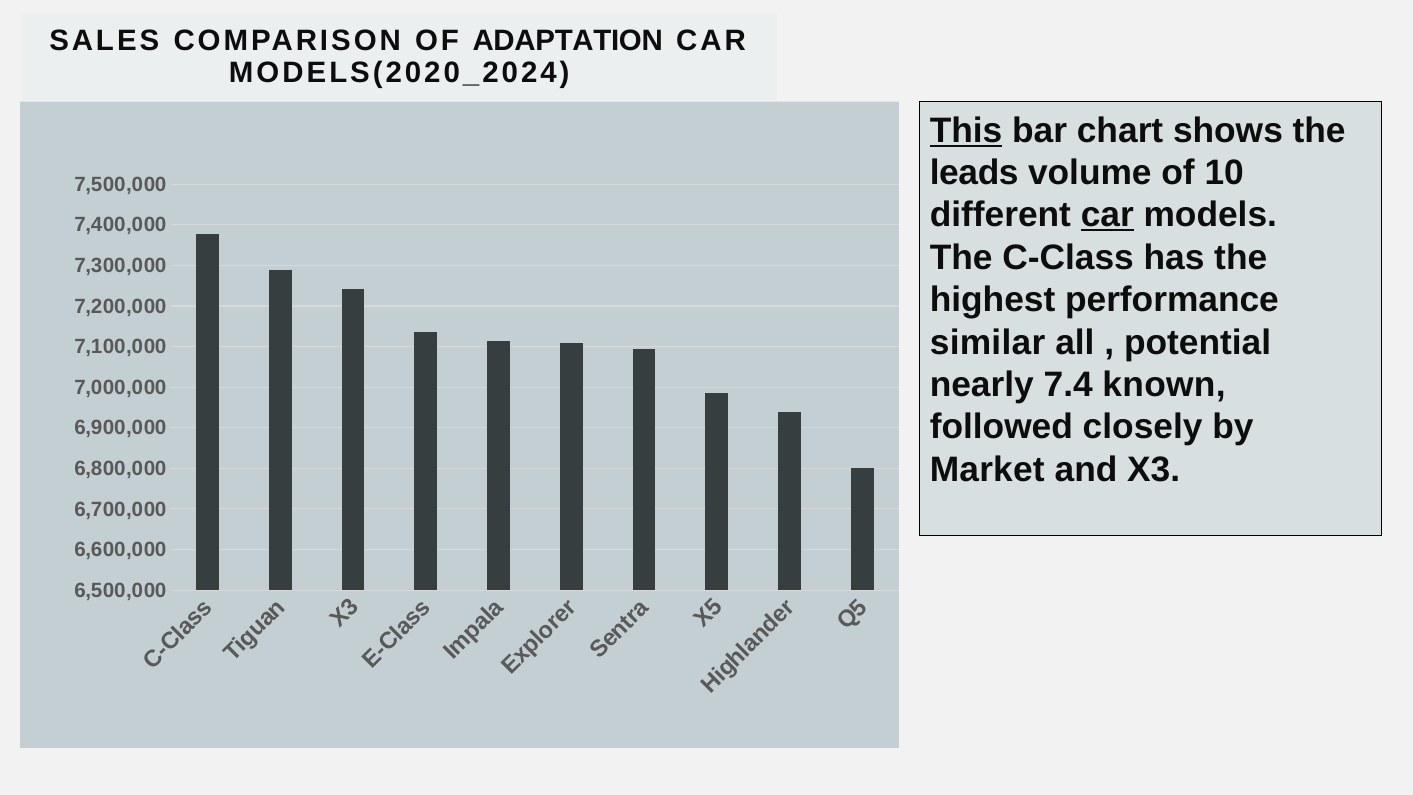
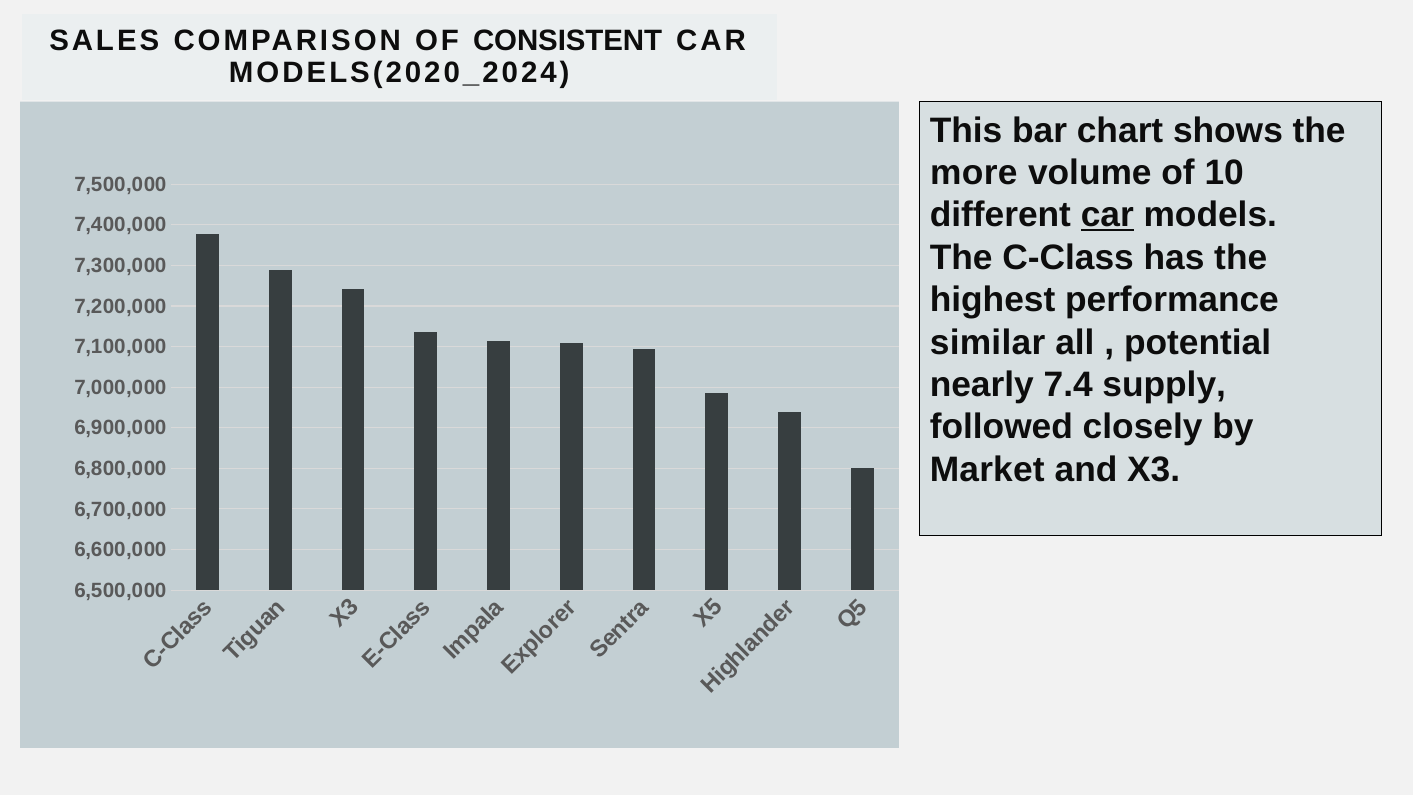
ADAPTATION: ADAPTATION -> CONSISTENT (568, 41)
This underline: present -> none (966, 130)
leads: leads -> more (974, 173)
known: known -> supply (1164, 385)
